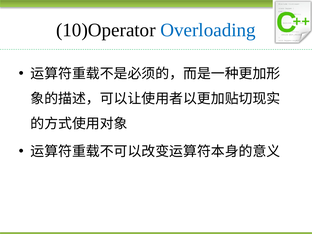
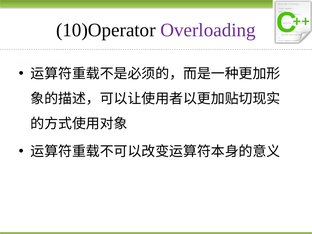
Overloading colour: blue -> purple (208, 30)
